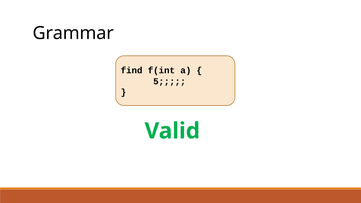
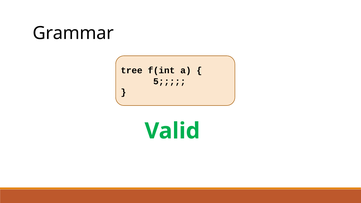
find: find -> tree (132, 70)
